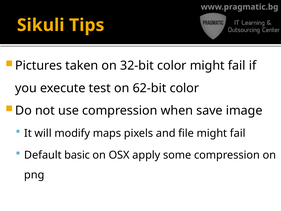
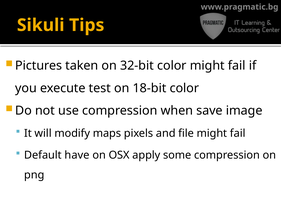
62-bit: 62-bit -> 18-bit (149, 88)
basic: basic -> have (77, 155)
